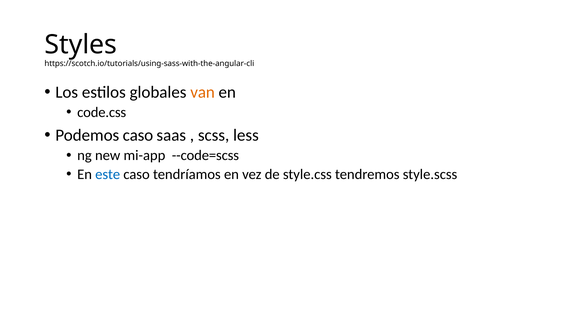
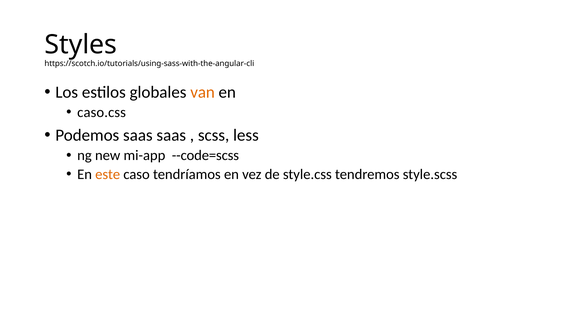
code.css: code.css -> caso.css (102, 112)
Podemos caso: caso -> saas (138, 135)
este colour: blue -> orange (108, 174)
